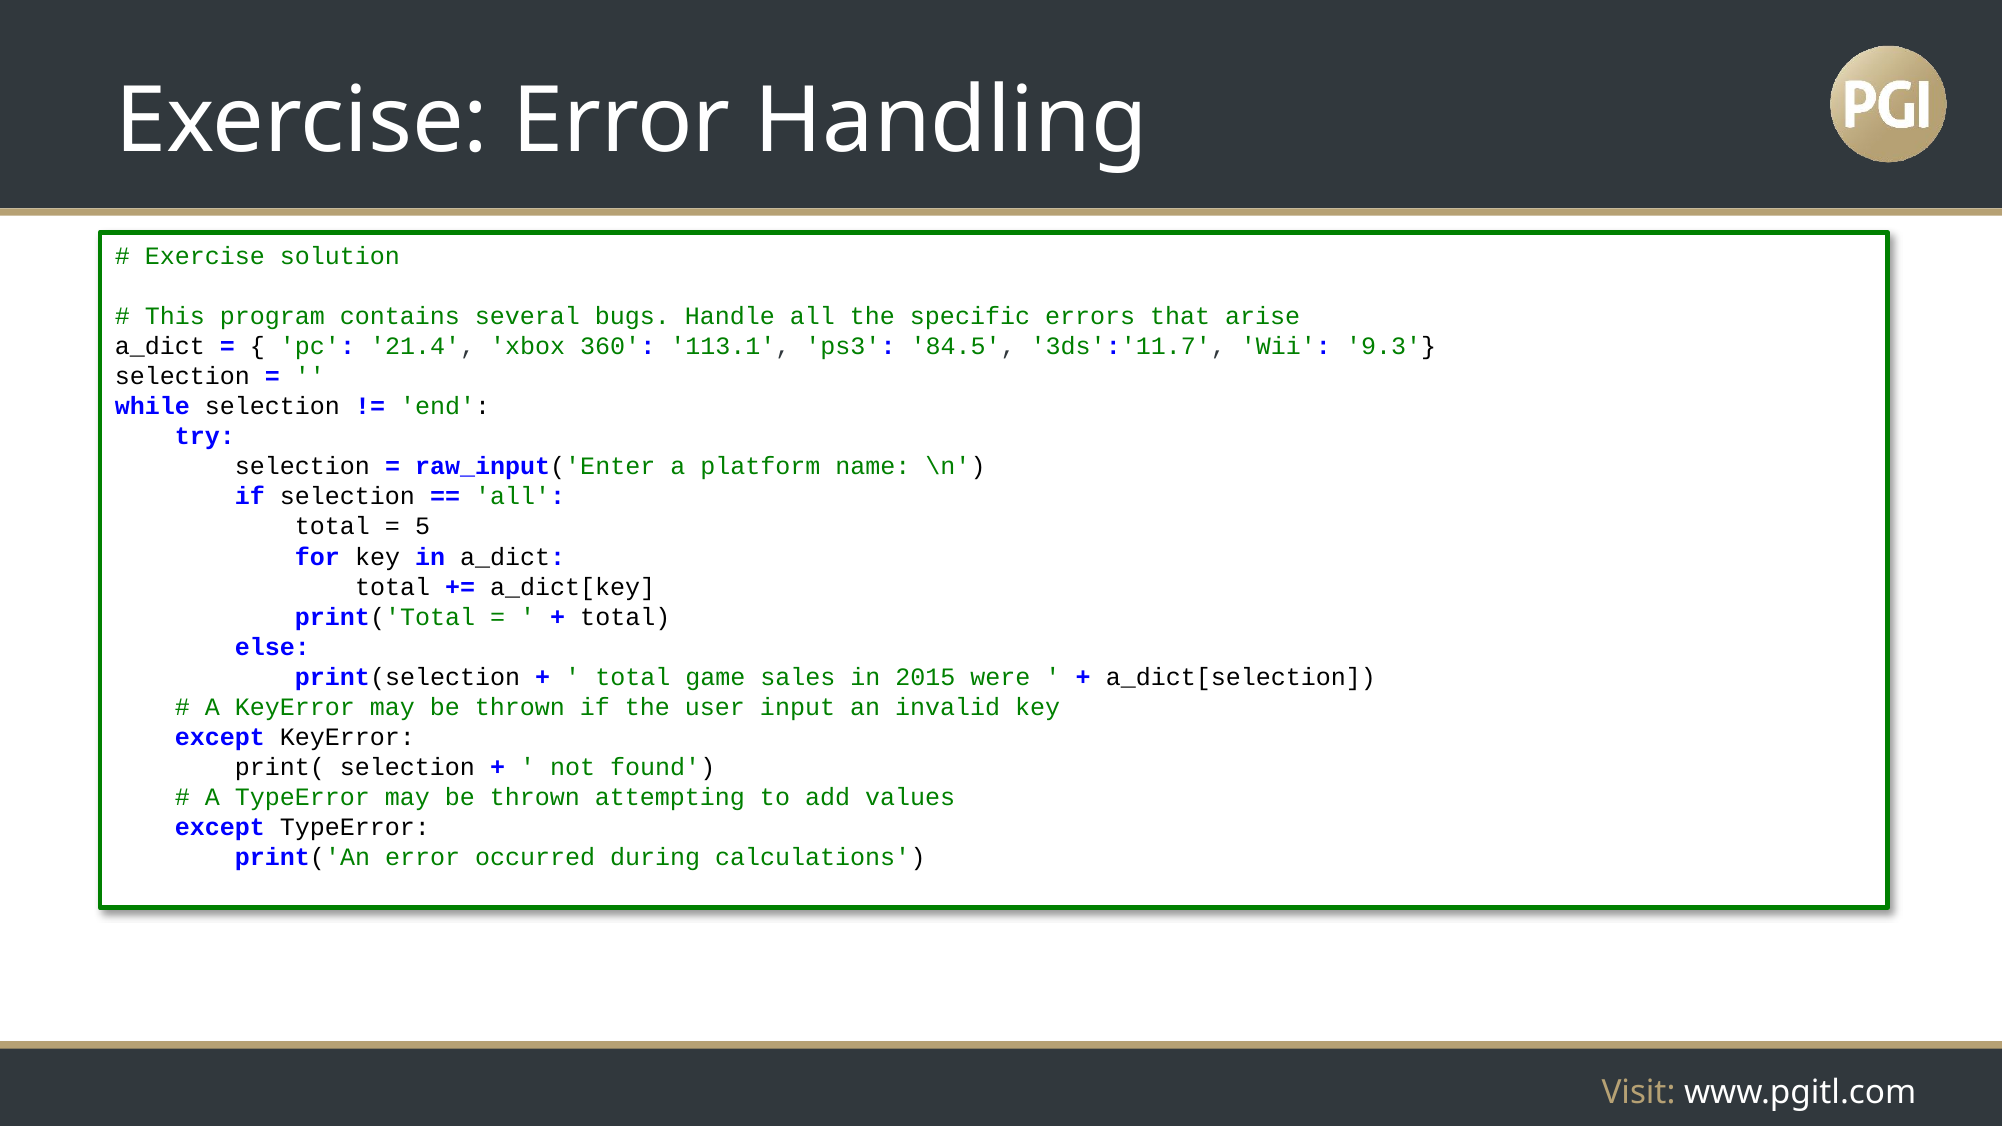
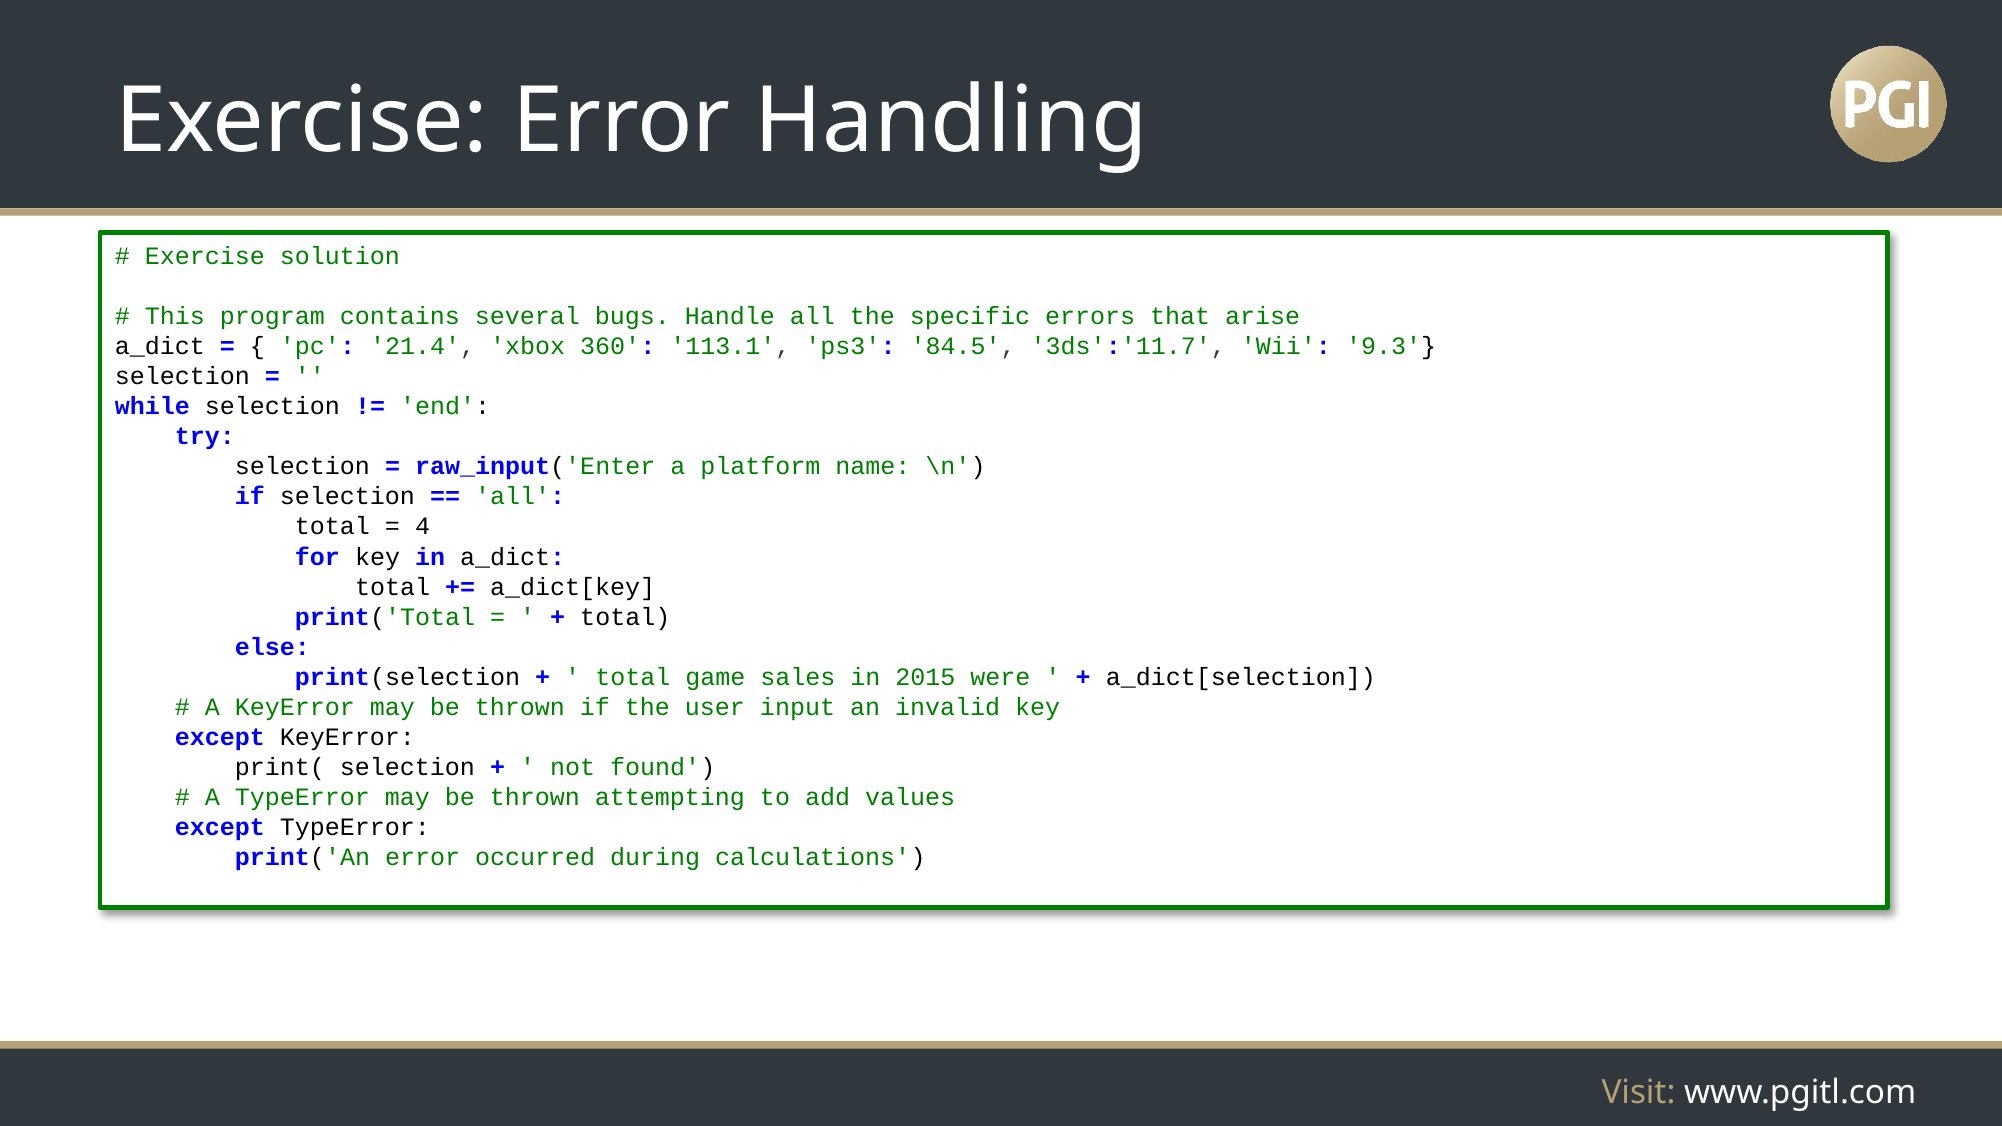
5: 5 -> 4 (423, 527)
